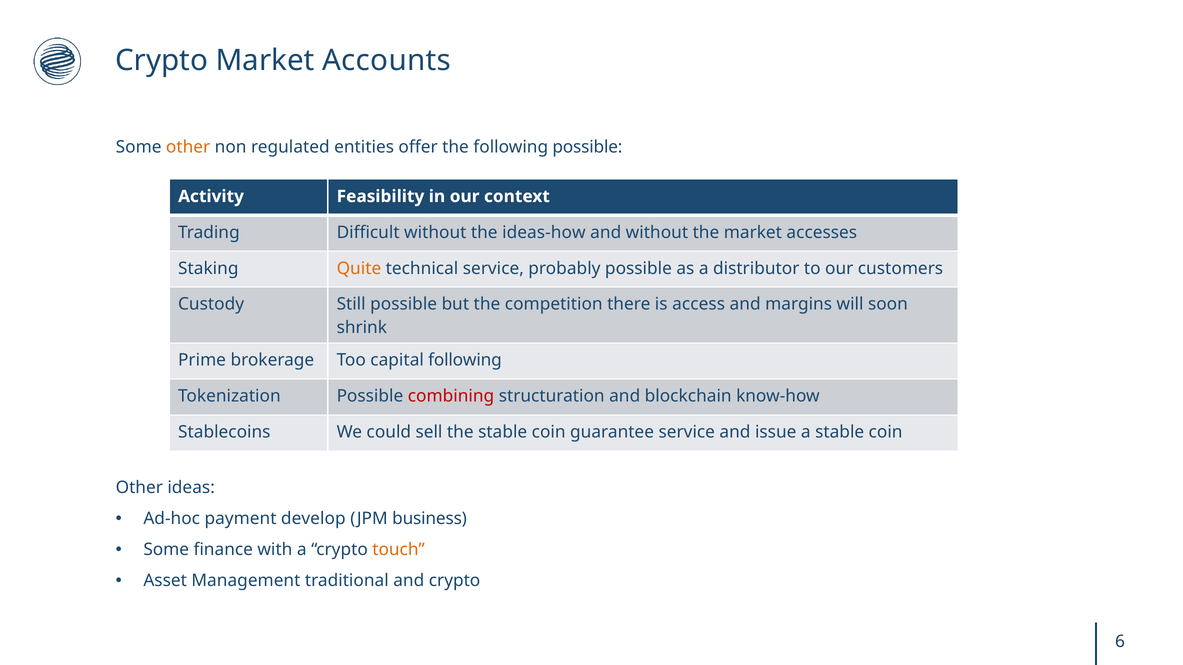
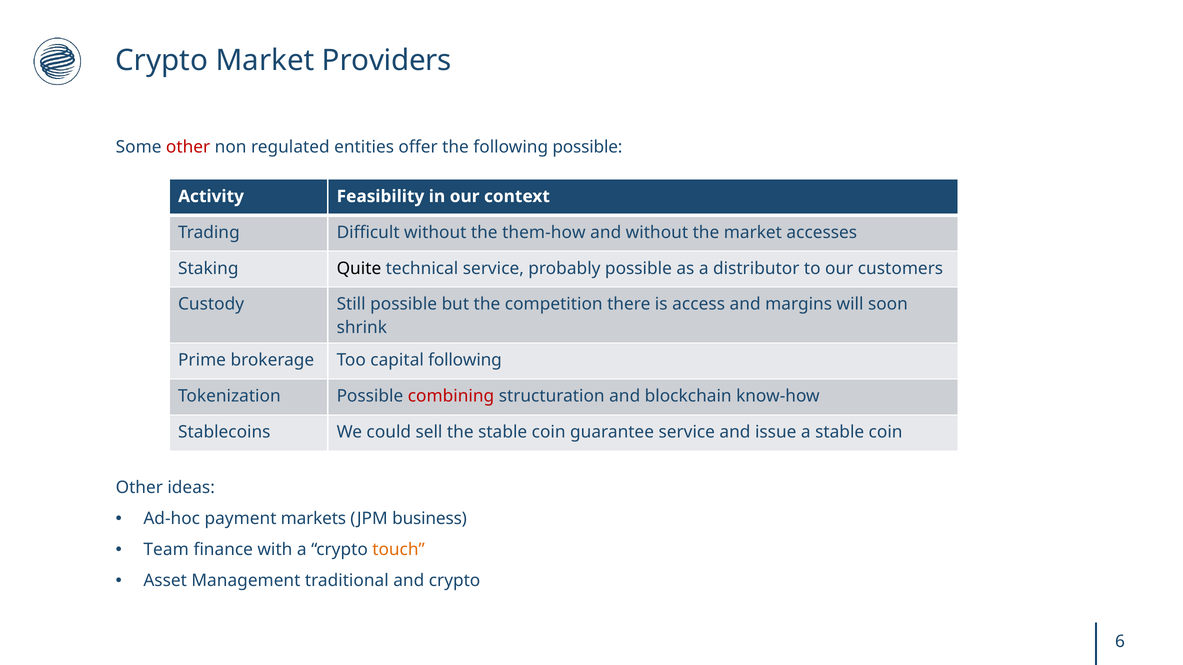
Accounts: Accounts -> Providers (387, 61)
other colour: orange -> red (188, 147)
ideas-how: ideas-how -> them-how (544, 233)
Quite colour: orange -> black (359, 269)
develop: develop -> markets (313, 519)
Some: Some -> Team (166, 550)
